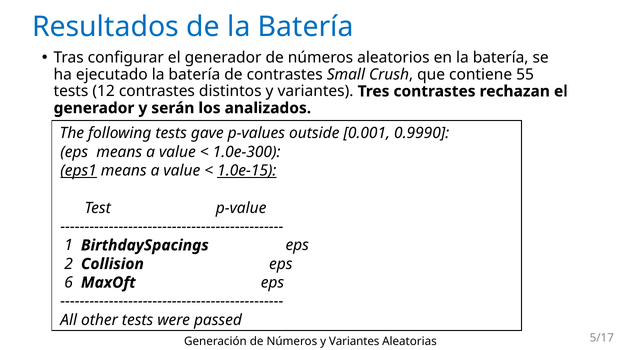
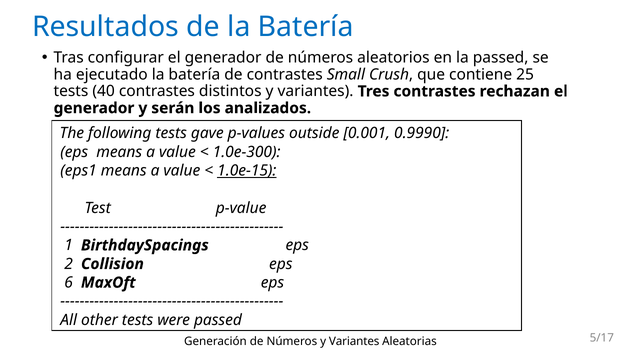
en la batería: batería -> passed (501, 58)
55: 55 -> 25 (525, 74)
12: 12 -> 40 (104, 91)
eps1 underline: present -> none (79, 170)
